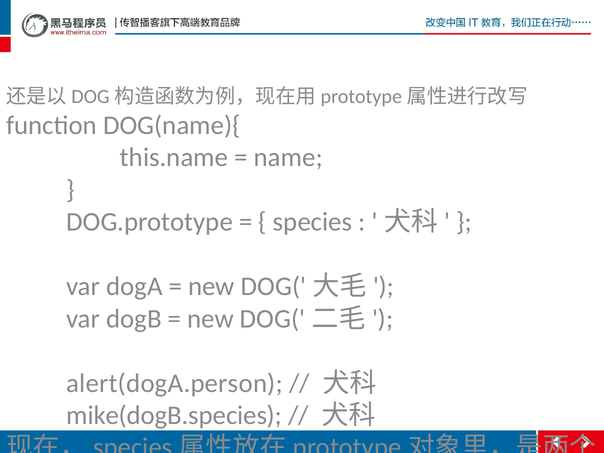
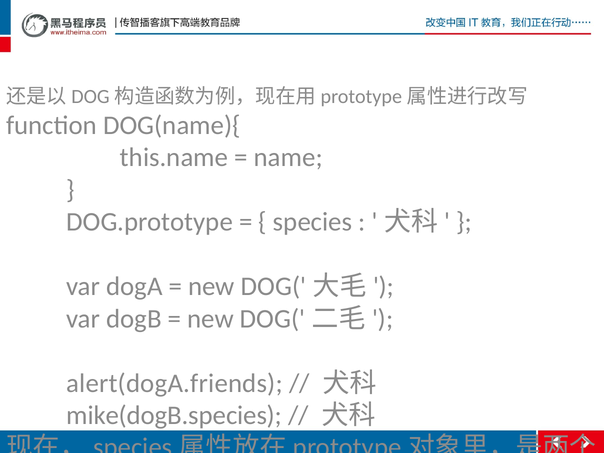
alert(dogA.person: alert(dogA.person -> alert(dogA.friends (175, 383)
